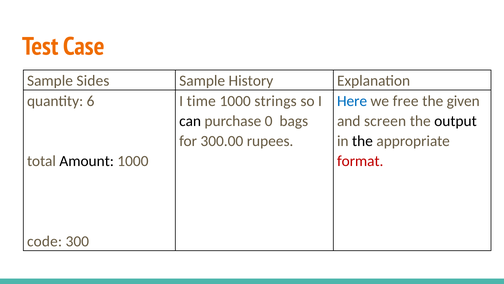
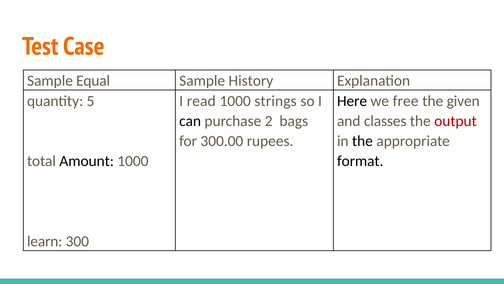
Sides: Sides -> Equal (93, 81)
6: 6 -> 5 (91, 101)
time: time -> read (201, 101)
Here colour: blue -> black (352, 101)
0: 0 -> 2 (269, 121)
screen: screen -> classes (385, 121)
output colour: black -> red (455, 121)
format colour: red -> black (360, 161)
code: code -> learn (45, 241)
